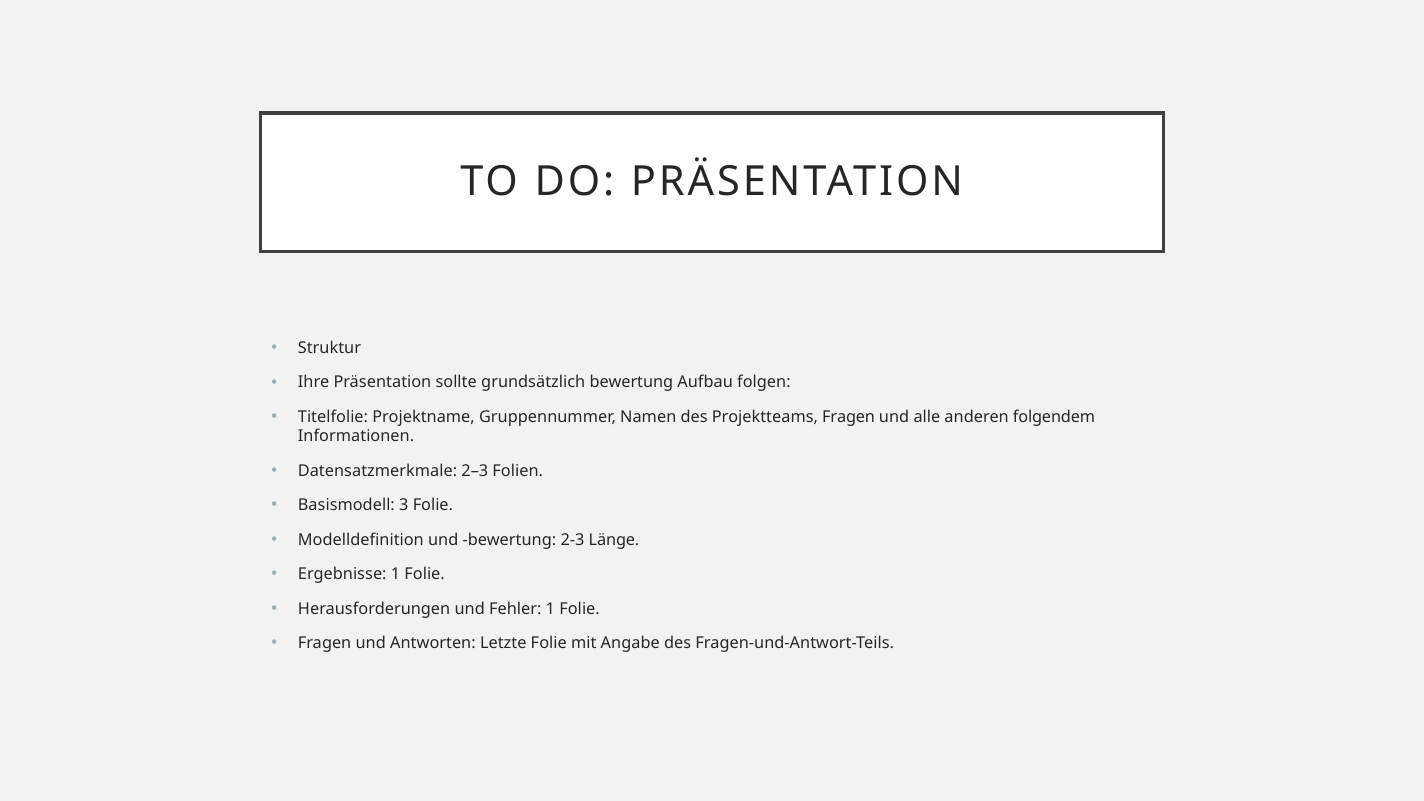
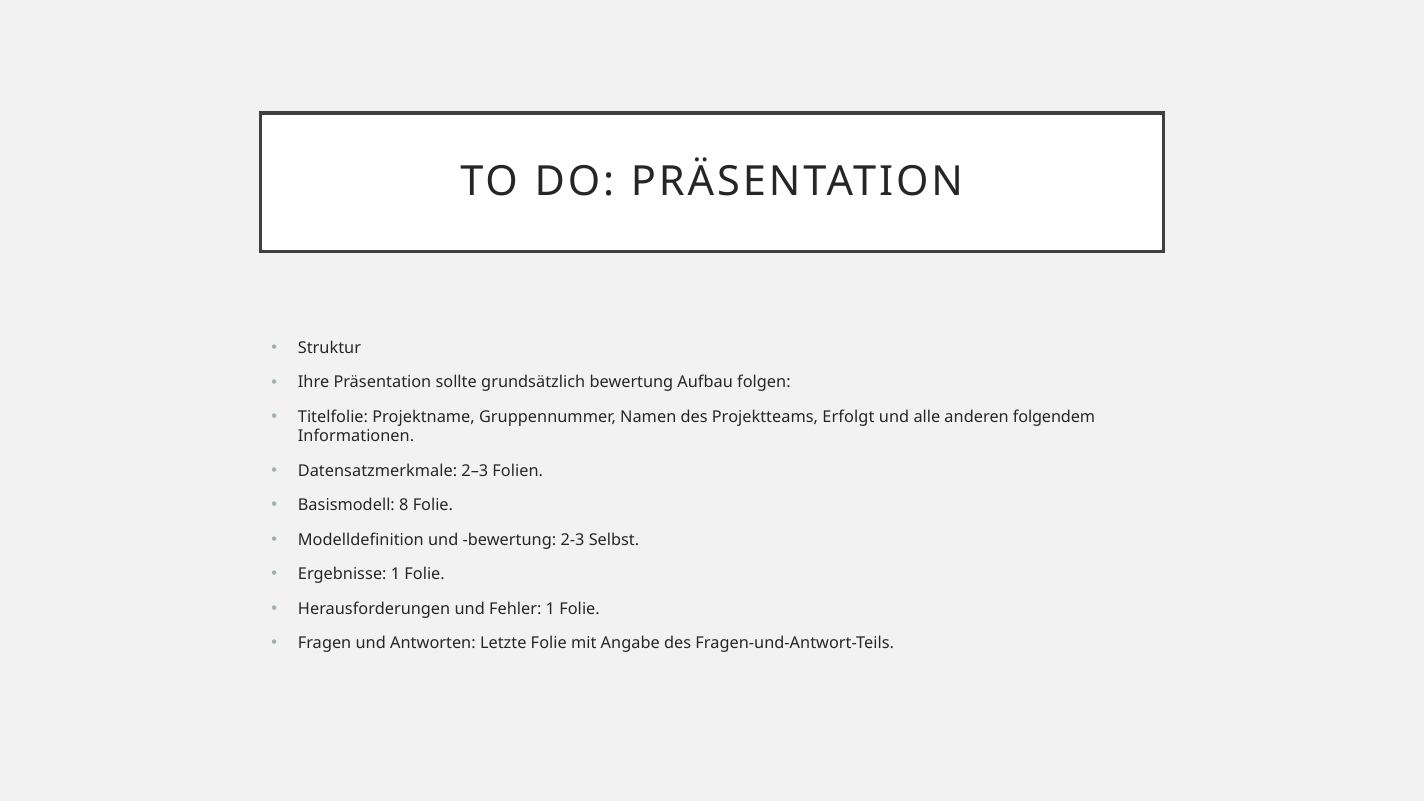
Projektteams Fragen: Fragen -> Erfolgt (848, 417)
3: 3 -> 8 (404, 505)
Länge: Länge -> Selbst (614, 540)
